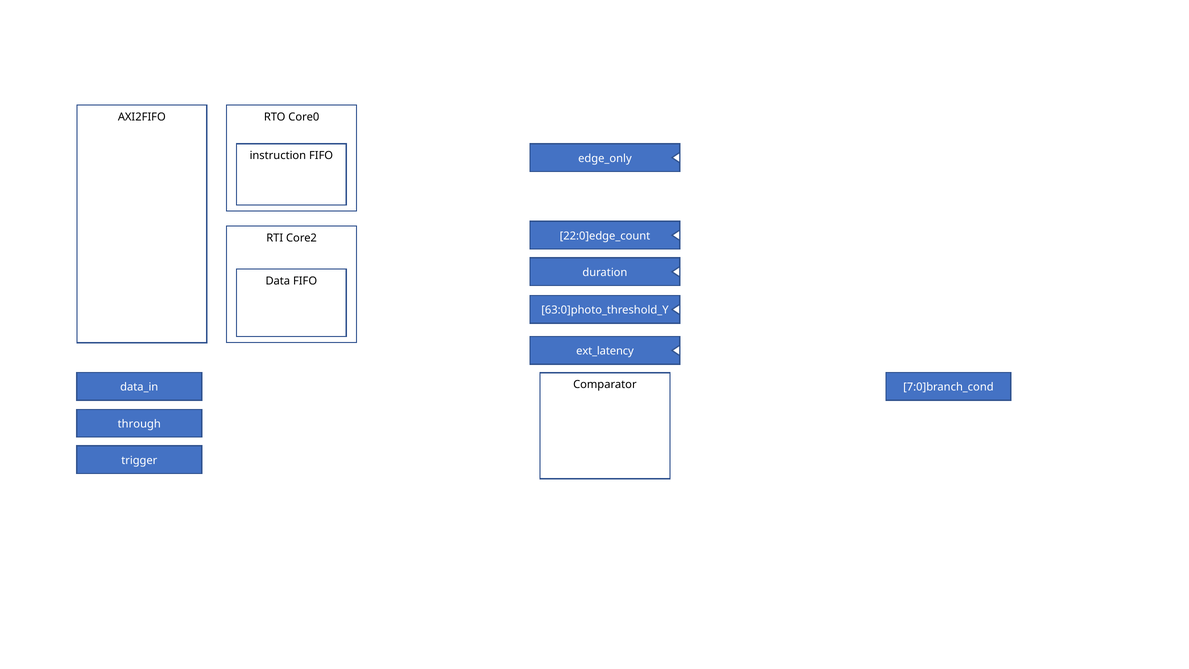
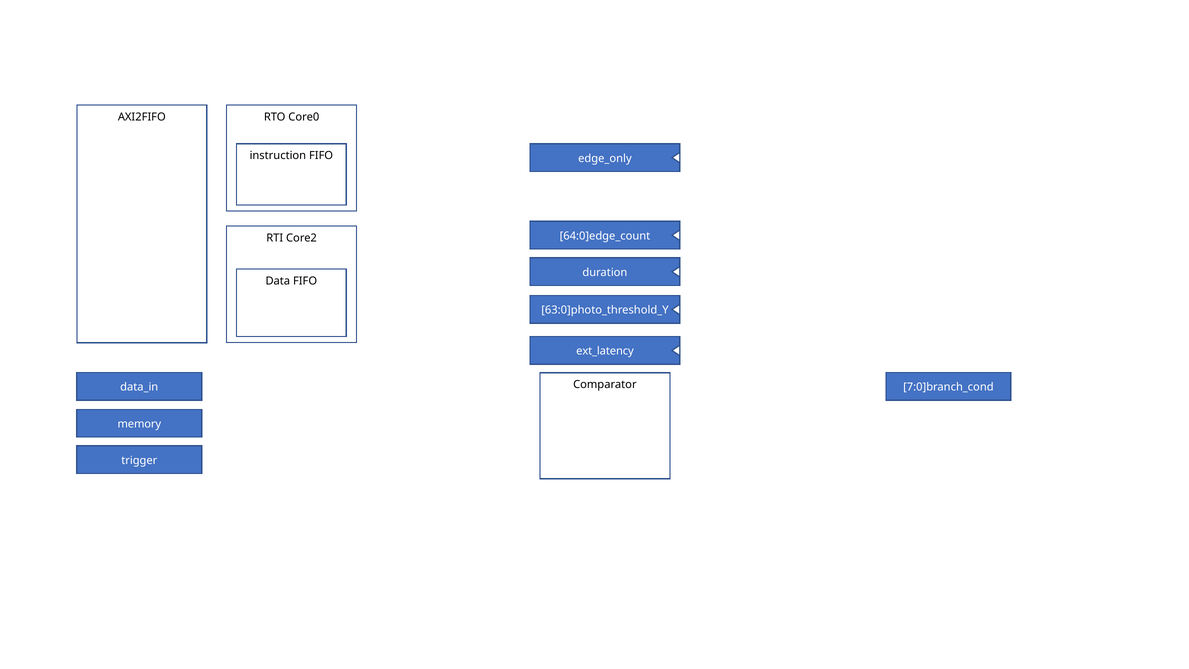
22:0]edge_count: 22:0]edge_count -> 64:0]edge_count (605, 236)
through: through -> memory (139, 424)
